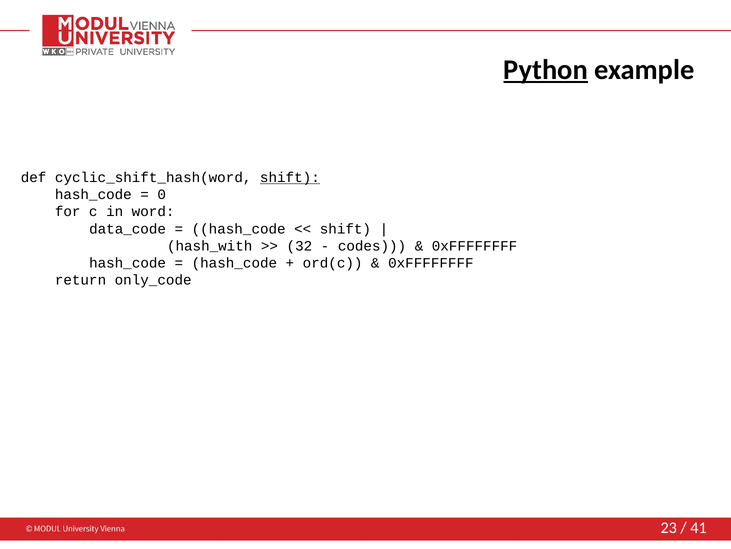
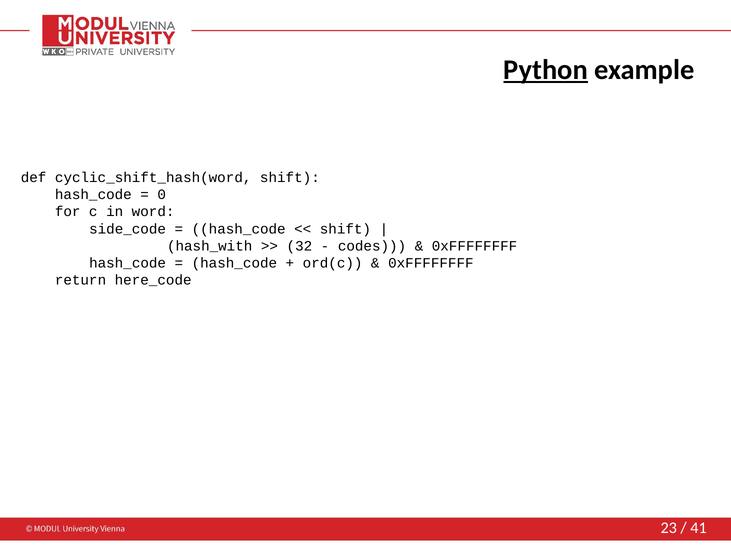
shift underline: present -> none (290, 177)
data_code: data_code -> side_code (128, 229)
only_code: only_code -> here_code (153, 280)
